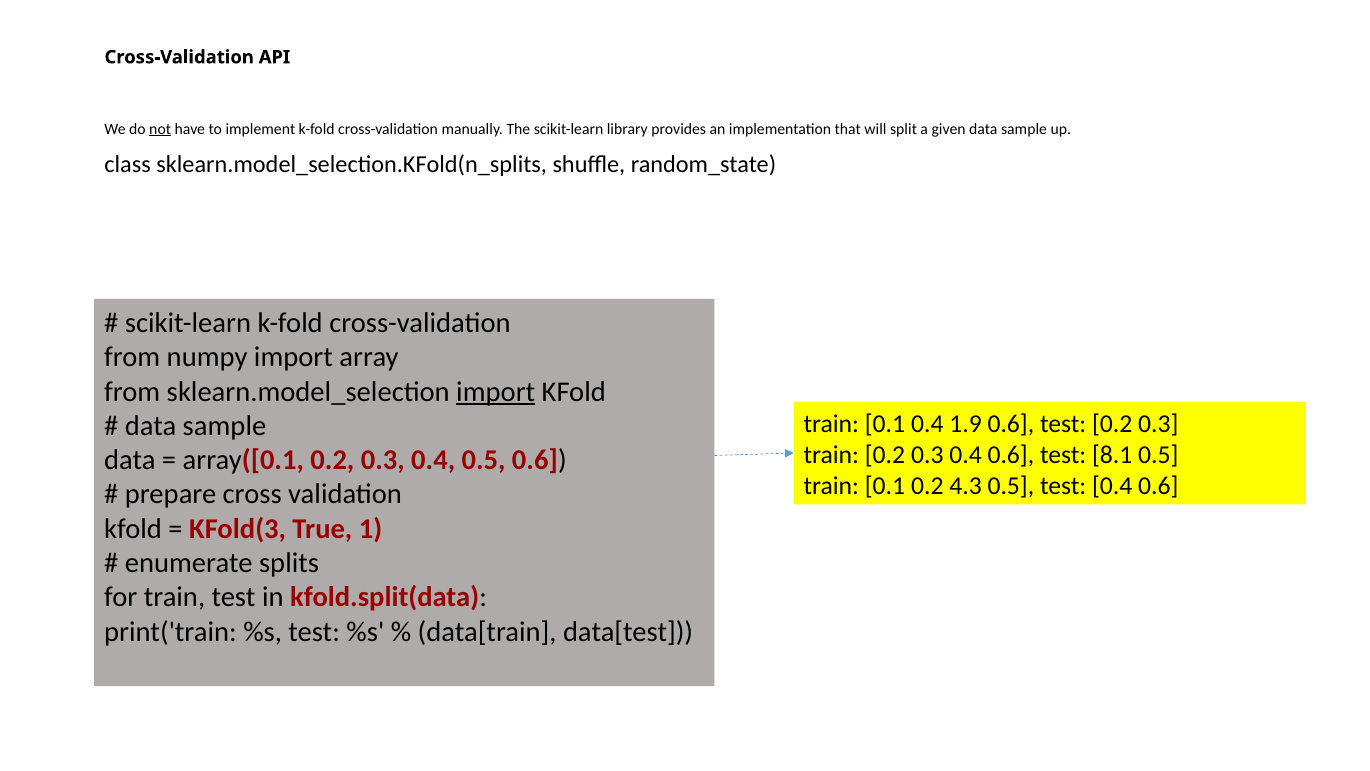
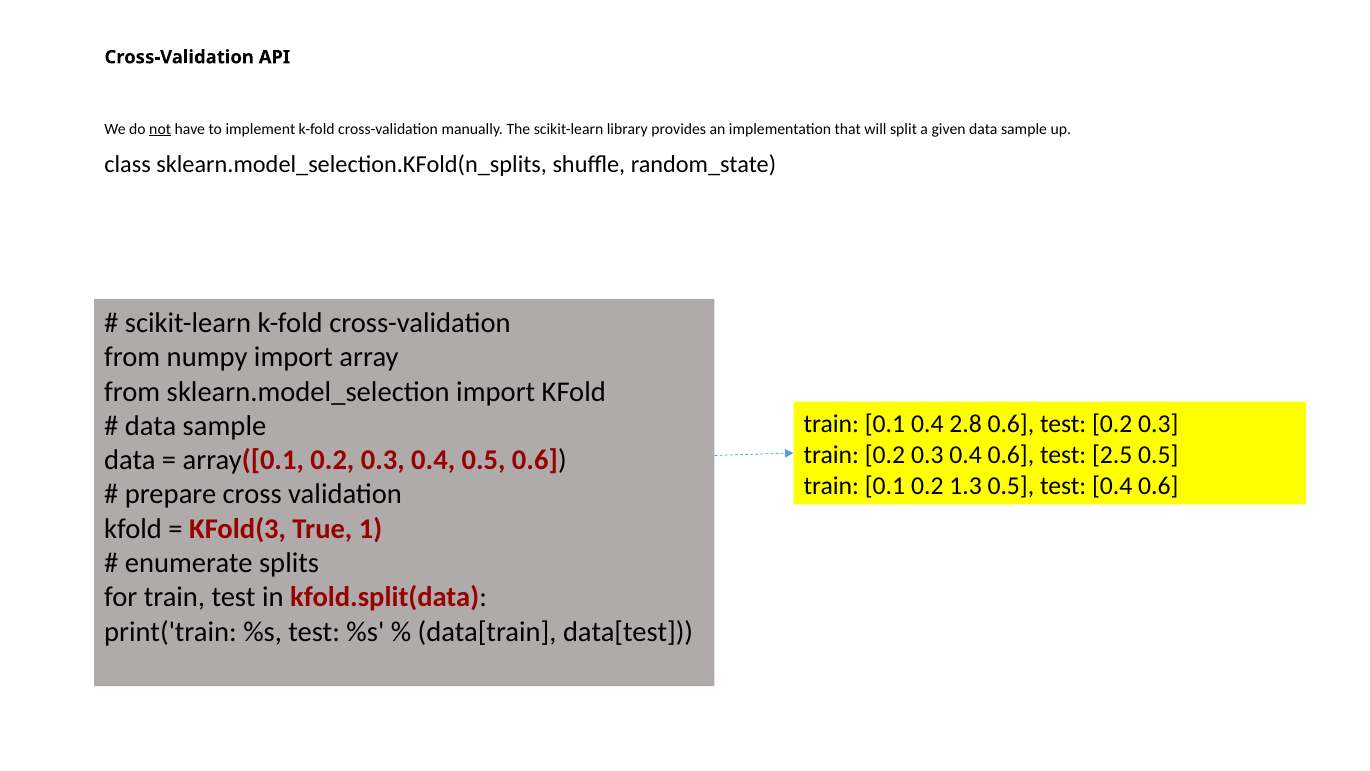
import underline: present -> none (496, 391)
1.9: 1.9 -> 2.8 (966, 424)
8.1: 8.1 -> 2.5 (1112, 455)
4.3: 4.3 -> 1.3 (966, 485)
